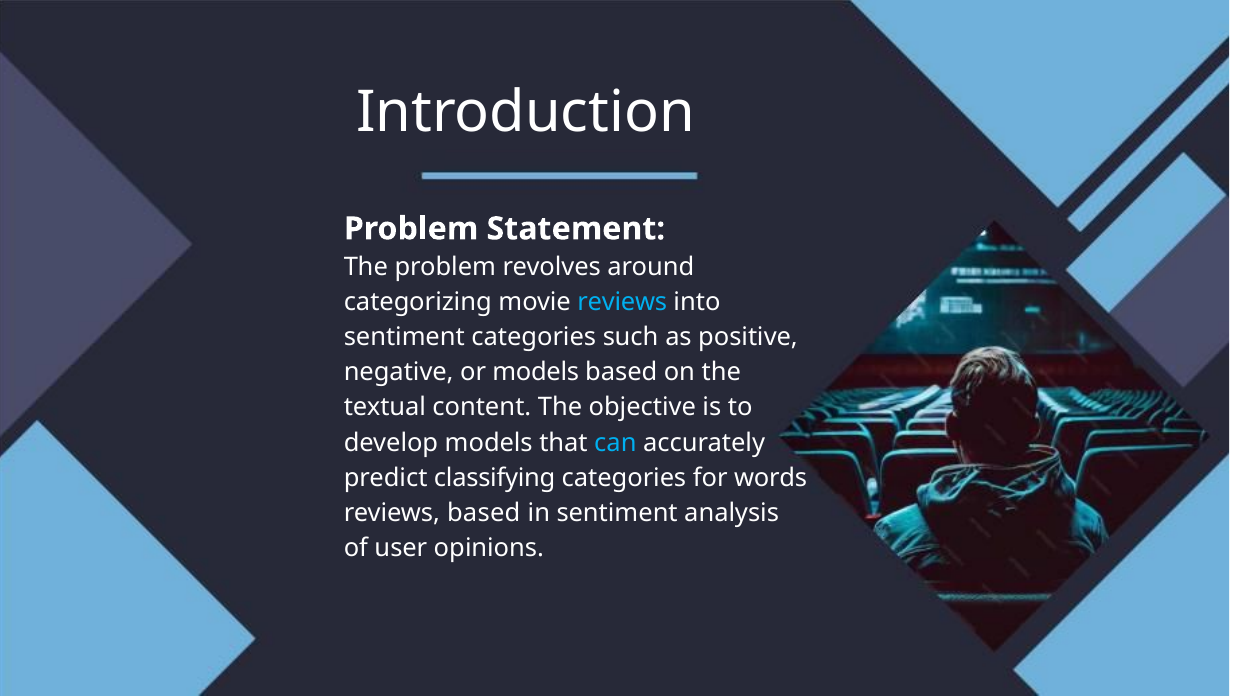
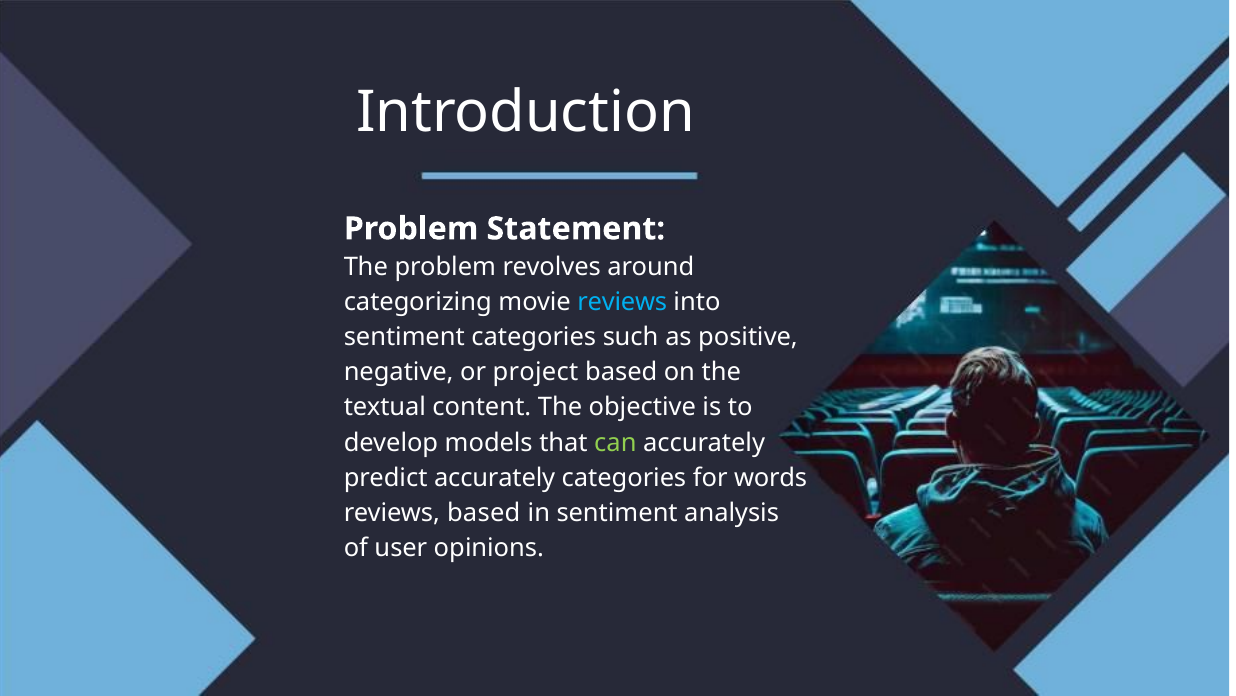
or models: models -> project (535, 372)
can colour: light blue -> light green (615, 443)
predict classifying: classifying -> accurately (495, 478)
